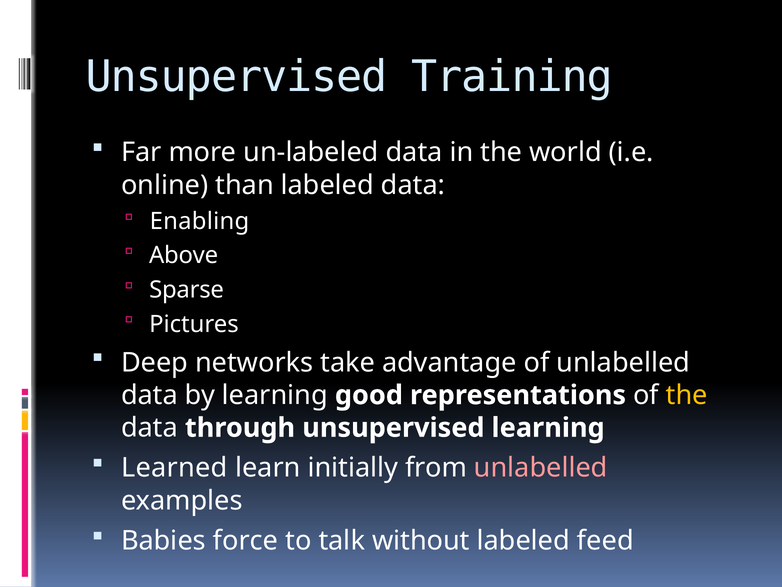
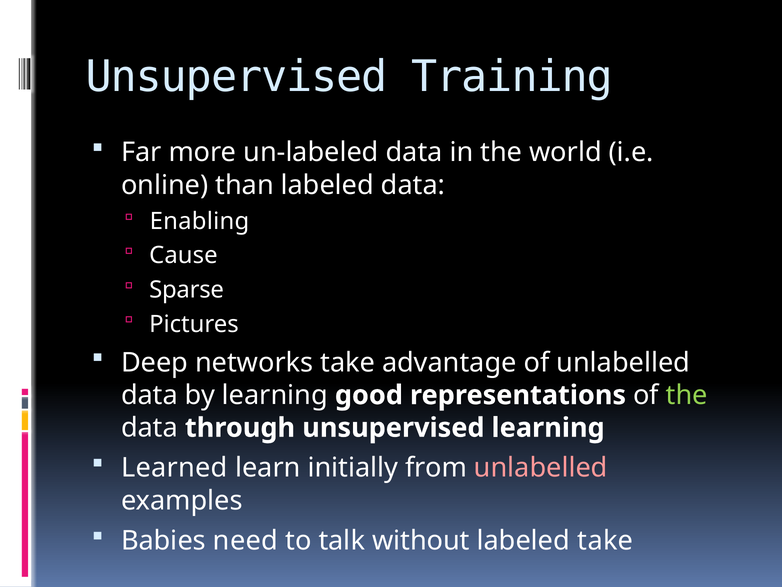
Above: Above -> Cause (183, 255)
the colour: yellow -> light green (687, 395)
force: force -> need (245, 540)
labeled feed: feed -> take (605, 540)
